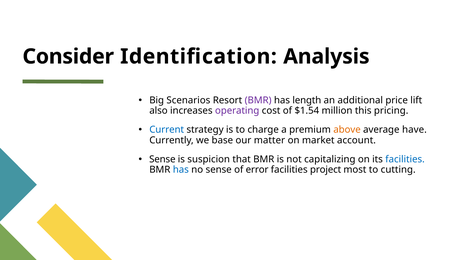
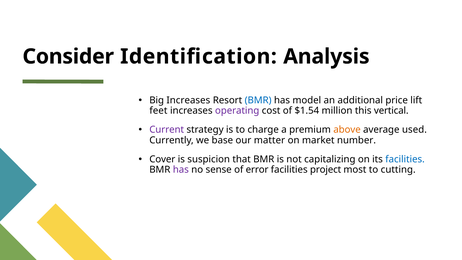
Big Scenarios: Scenarios -> Increases (188, 100)
BMR colour: purple -> blue (258, 100)
length: length -> model (307, 100)
also: also -> feet (158, 111)
pricing: pricing -> vertical (391, 111)
Current colour: blue -> purple (167, 130)
have: have -> used (414, 130)
account: account -> number (356, 140)
Sense: Sense -> Cover (162, 159)
has colour: blue -> purple (181, 170)
